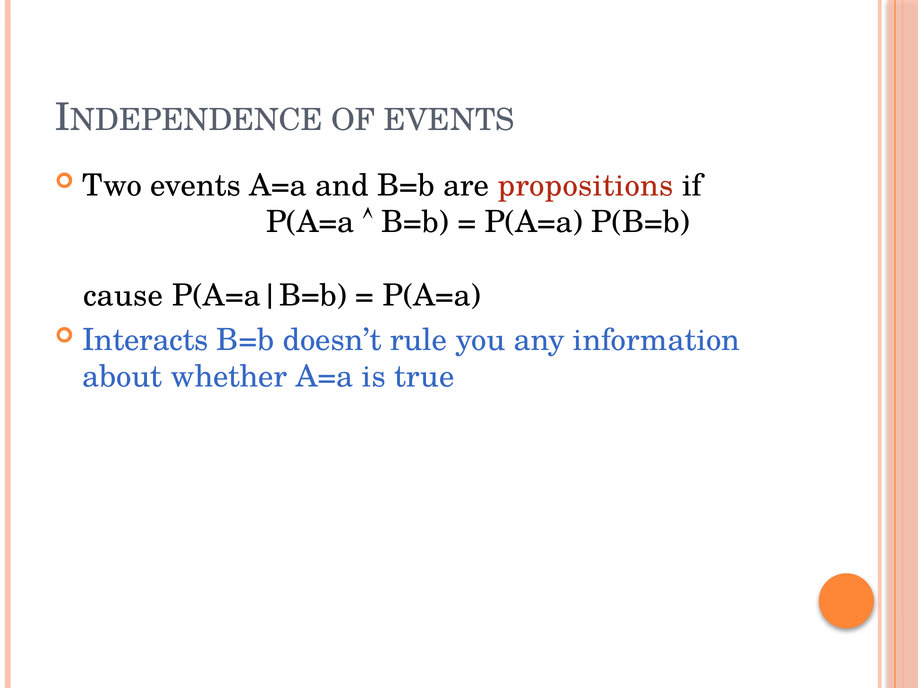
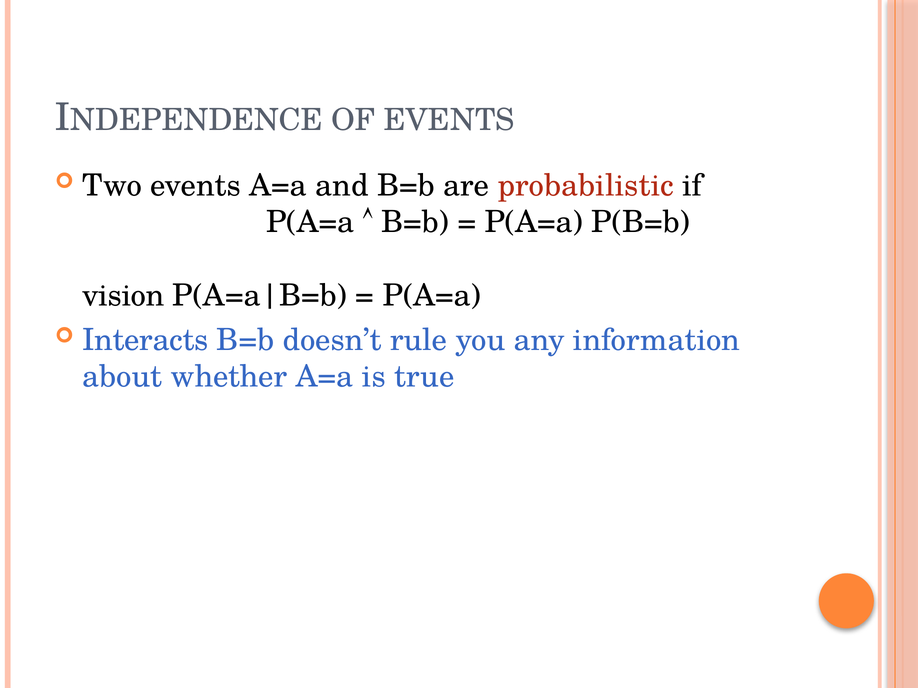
propositions: propositions -> probabilistic (586, 186)
cause: cause -> vision (123, 296)
